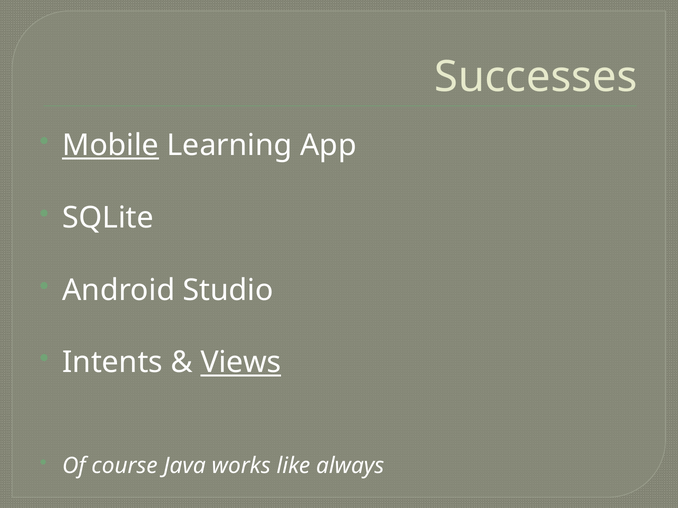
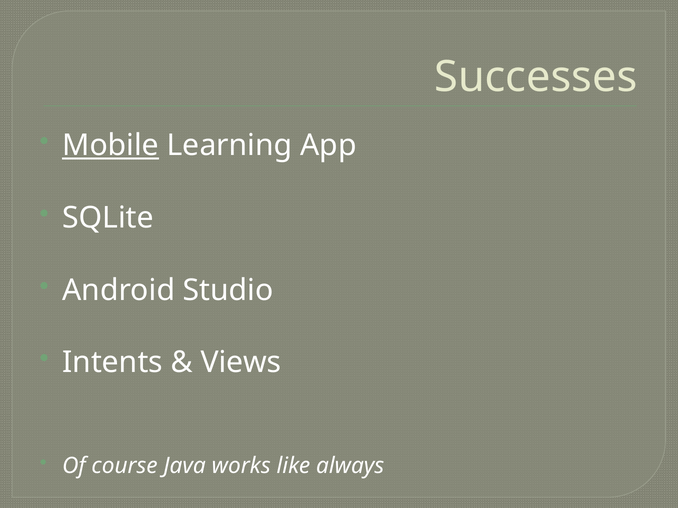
Views underline: present -> none (241, 363)
